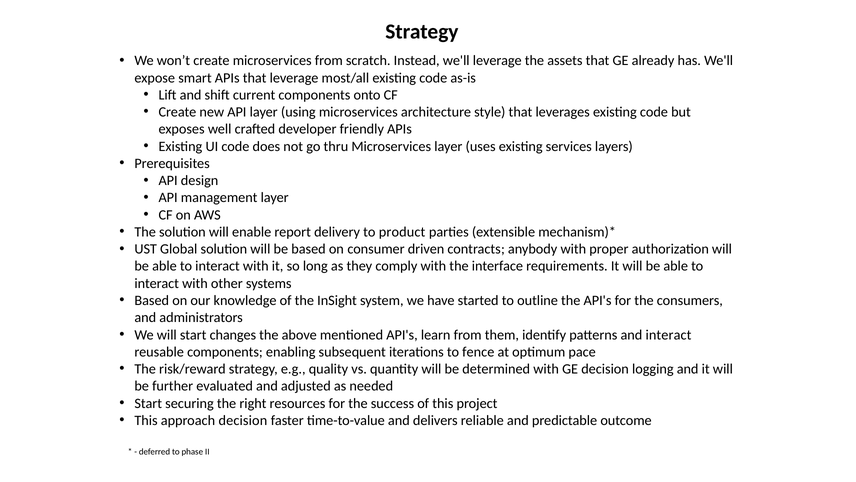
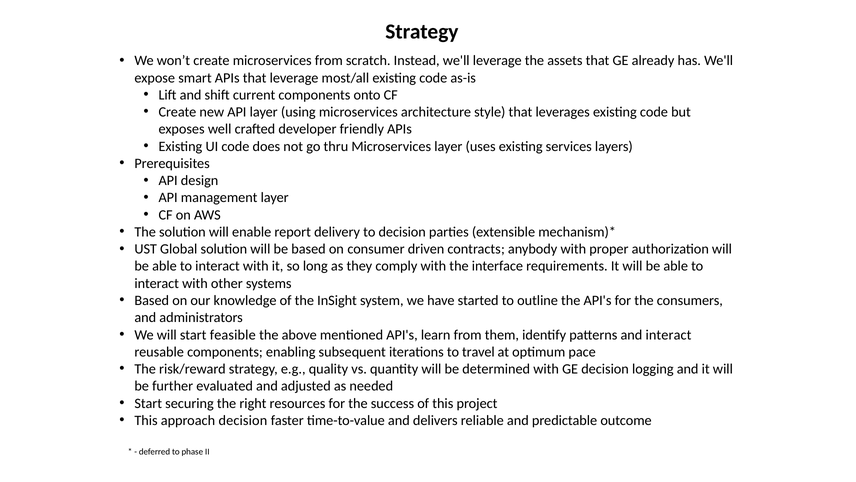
to product: product -> decision (402, 232)
changes: changes -> feasible (233, 334)
fence: fence -> travel (478, 352)
